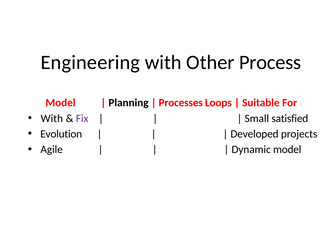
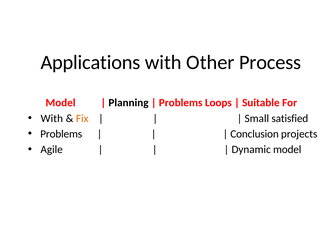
Engineering: Engineering -> Applications (90, 62)
Processes: Processes -> Problems (181, 103)
Fix colour: purple -> orange (82, 119)
Evolution: Evolution -> Problems (61, 134)
Developed: Developed -> Conclusion (255, 134)
